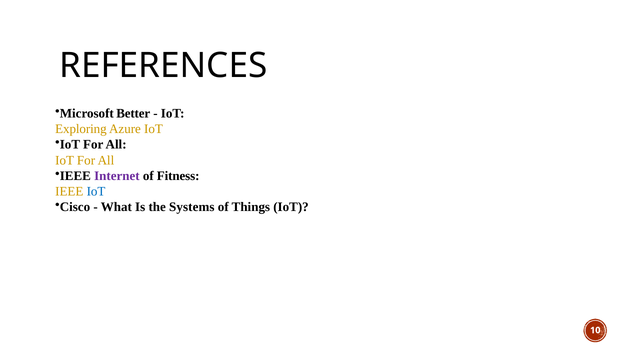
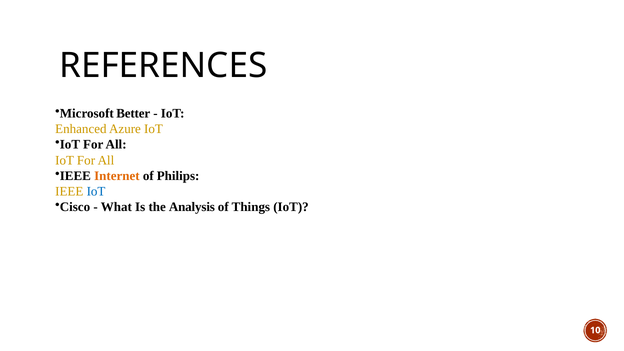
Exploring: Exploring -> Enhanced (81, 129)
Internet colour: purple -> orange (117, 176)
Fitness: Fitness -> Philips (178, 176)
Systems: Systems -> Analysis (192, 207)
